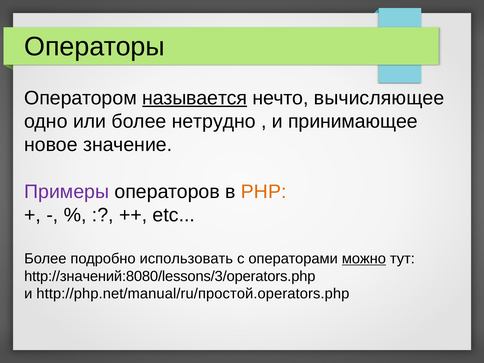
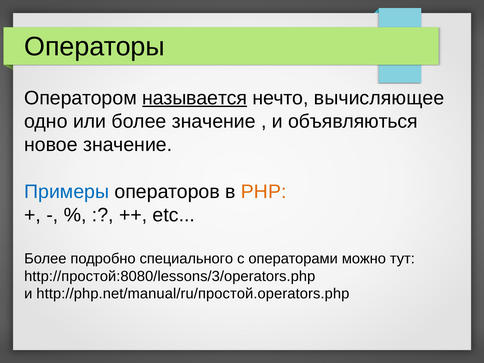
более нетрудно: нетрудно -> значение (214, 121)
принимающее: принимающее -> объявляються (353, 121)
Примеры colour: purple -> blue (67, 192)
использовать: использовать -> специального (186, 259)
можно underline: present -> none (364, 259)
http://значений:8080/lessons/3/operators.php: http://значений:8080/lessons/3/operators.php -> http://простой:8080/lessons/3/operators.php (170, 276)
